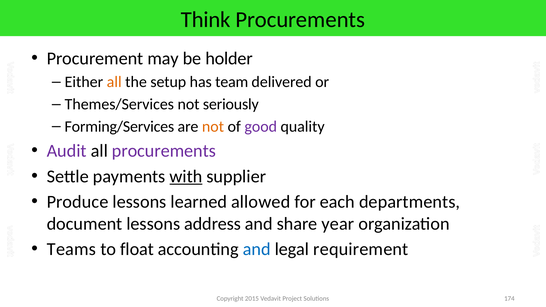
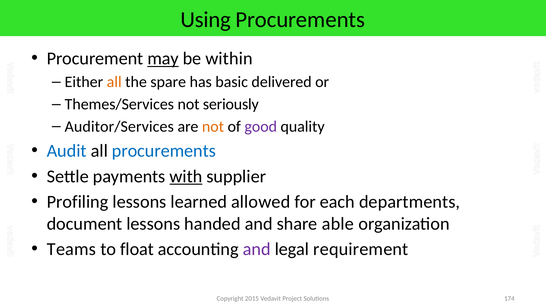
Think: Think -> Using (206, 20)
may underline: none -> present (163, 59)
holder: holder -> within (229, 59)
setup: setup -> spare (168, 82)
team: team -> basic (232, 82)
Forming/Services: Forming/Services -> Auditor/Services (119, 127)
Audit colour: purple -> blue (67, 151)
procurements colour: purple -> blue (164, 151)
Produce: Produce -> Profiling (78, 202)
address: address -> handed (212, 224)
year: year -> able (338, 224)
and colour: blue -> purple (257, 249)
